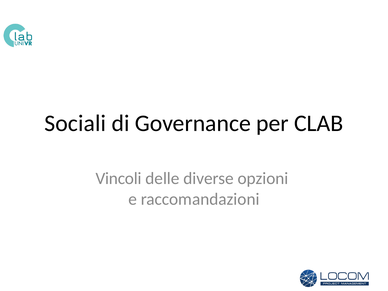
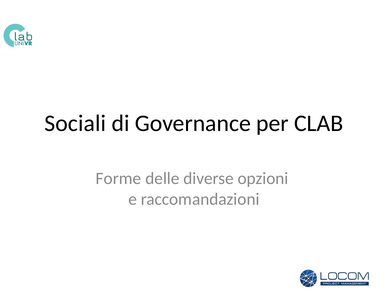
Vincoli: Vincoli -> Forme (118, 178)
